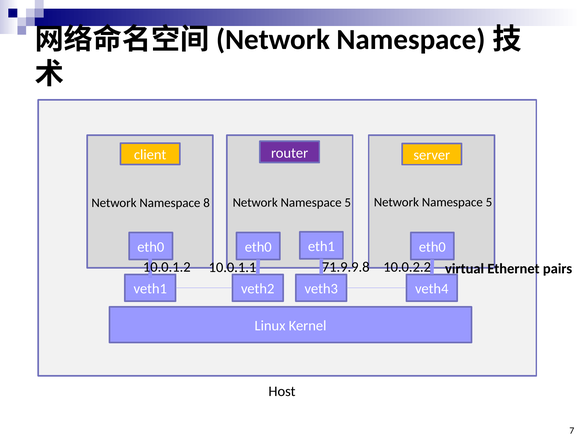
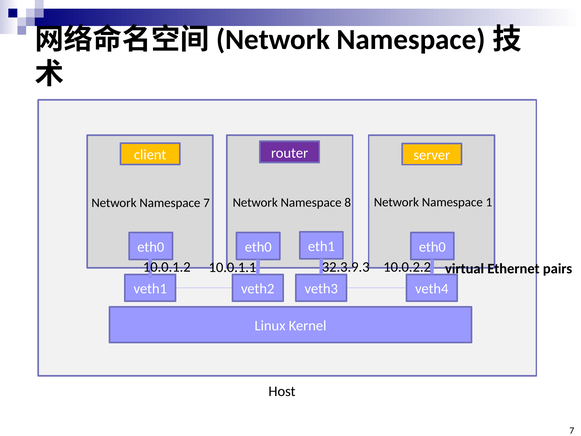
Namespace 8: 8 -> 7 (207, 203)
5: 5 -> 8 (348, 203)
5: 5 -> 1 (489, 202)
71.9.9.8: 71.9.9.8 -> 32.3.9.3 (346, 267)
